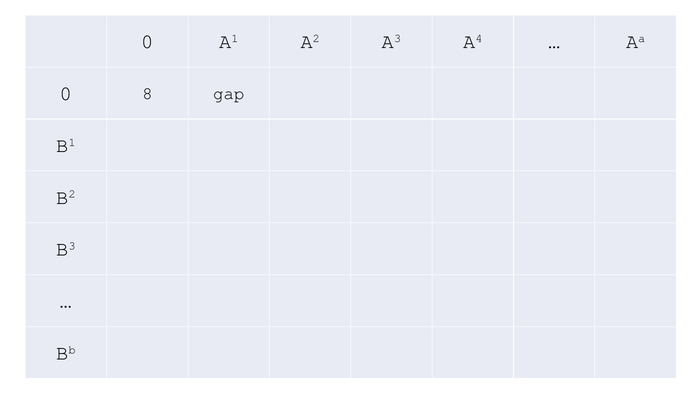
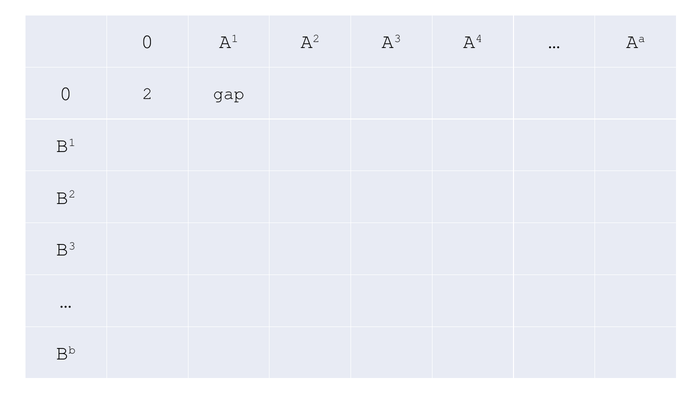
8: 8 -> 2 (147, 93)
